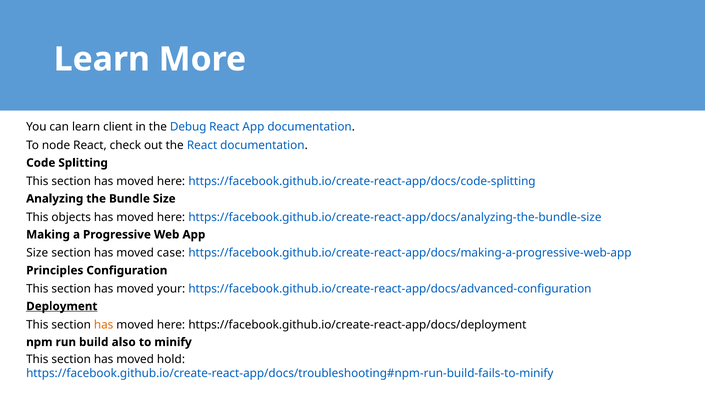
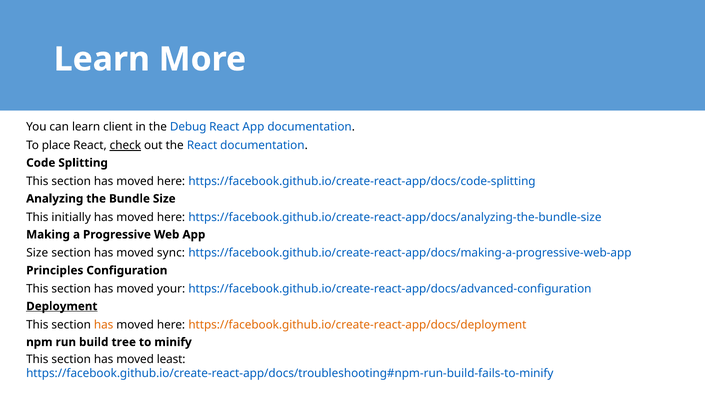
node: node -> place (56, 145)
check underline: none -> present (125, 145)
objects: objects -> initially (71, 217)
case: case -> sync (171, 253)
https://facebook.github.io/create-react-app/docs/deployment colour: black -> orange (357, 324)
also: also -> tree (124, 342)
hold: hold -> least (171, 359)
